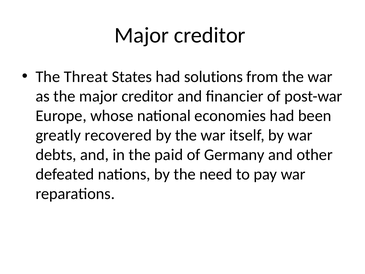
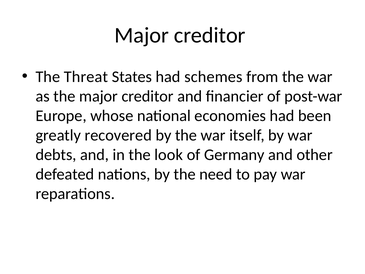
solutions: solutions -> schemes (213, 77)
paid: paid -> look (169, 155)
